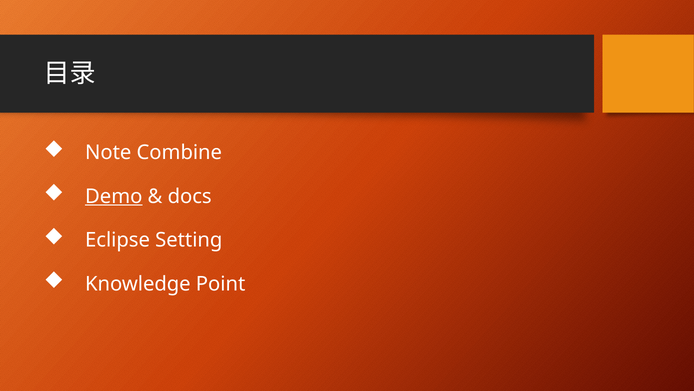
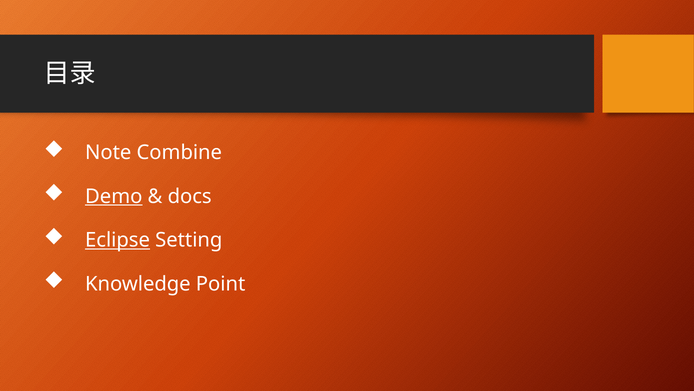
Eclipse underline: none -> present (118, 240)
